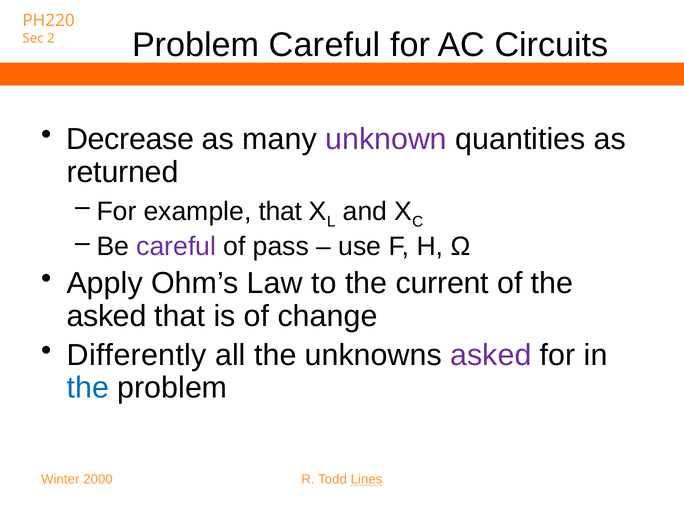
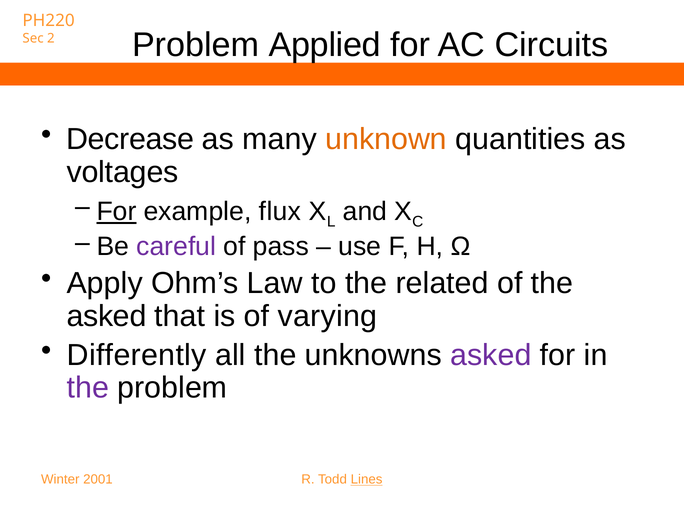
Problem Careful: Careful -> Applied (325, 45)
unknown colour: purple -> orange (386, 139)
returned: returned -> voltages (123, 172)
For underline: none -> present (117, 212)
example that: that -> flux (280, 212)
current: current -> related (442, 283)
change: change -> varying (328, 316)
the colour: blue -> purple (88, 388)
2000: 2000 -> 2001 (98, 479)
